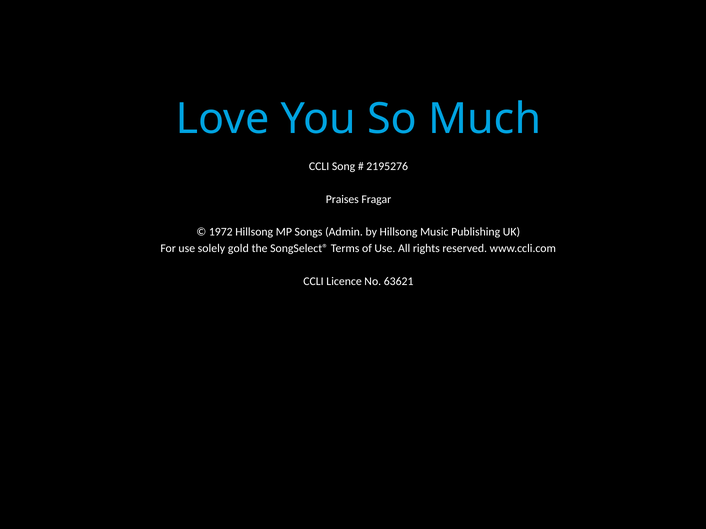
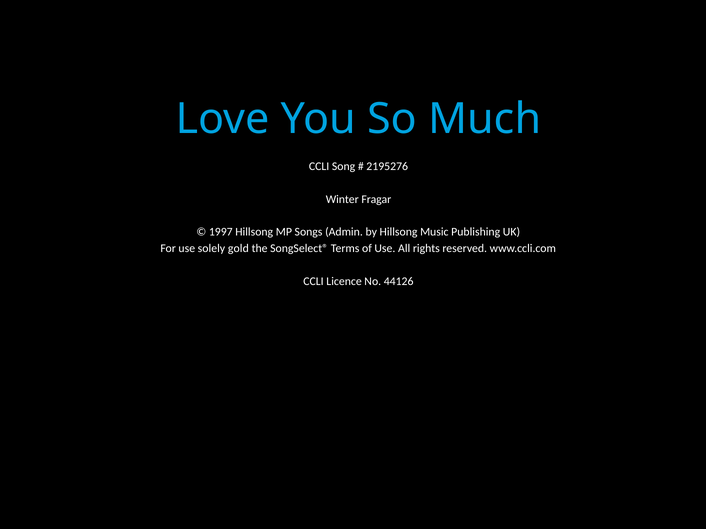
Praises: Praises -> Winter (342, 199)
1972: 1972 -> 1997 (221, 232)
63621: 63621 -> 44126 (399, 282)
